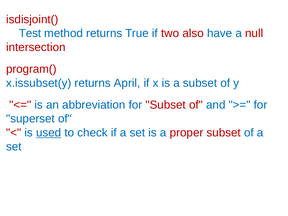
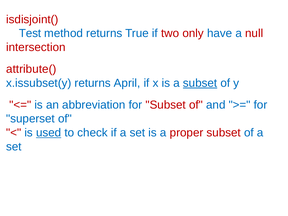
also: also -> only (193, 33)
program(: program( -> attribute( (31, 69)
subset underline: none -> present (200, 83)
